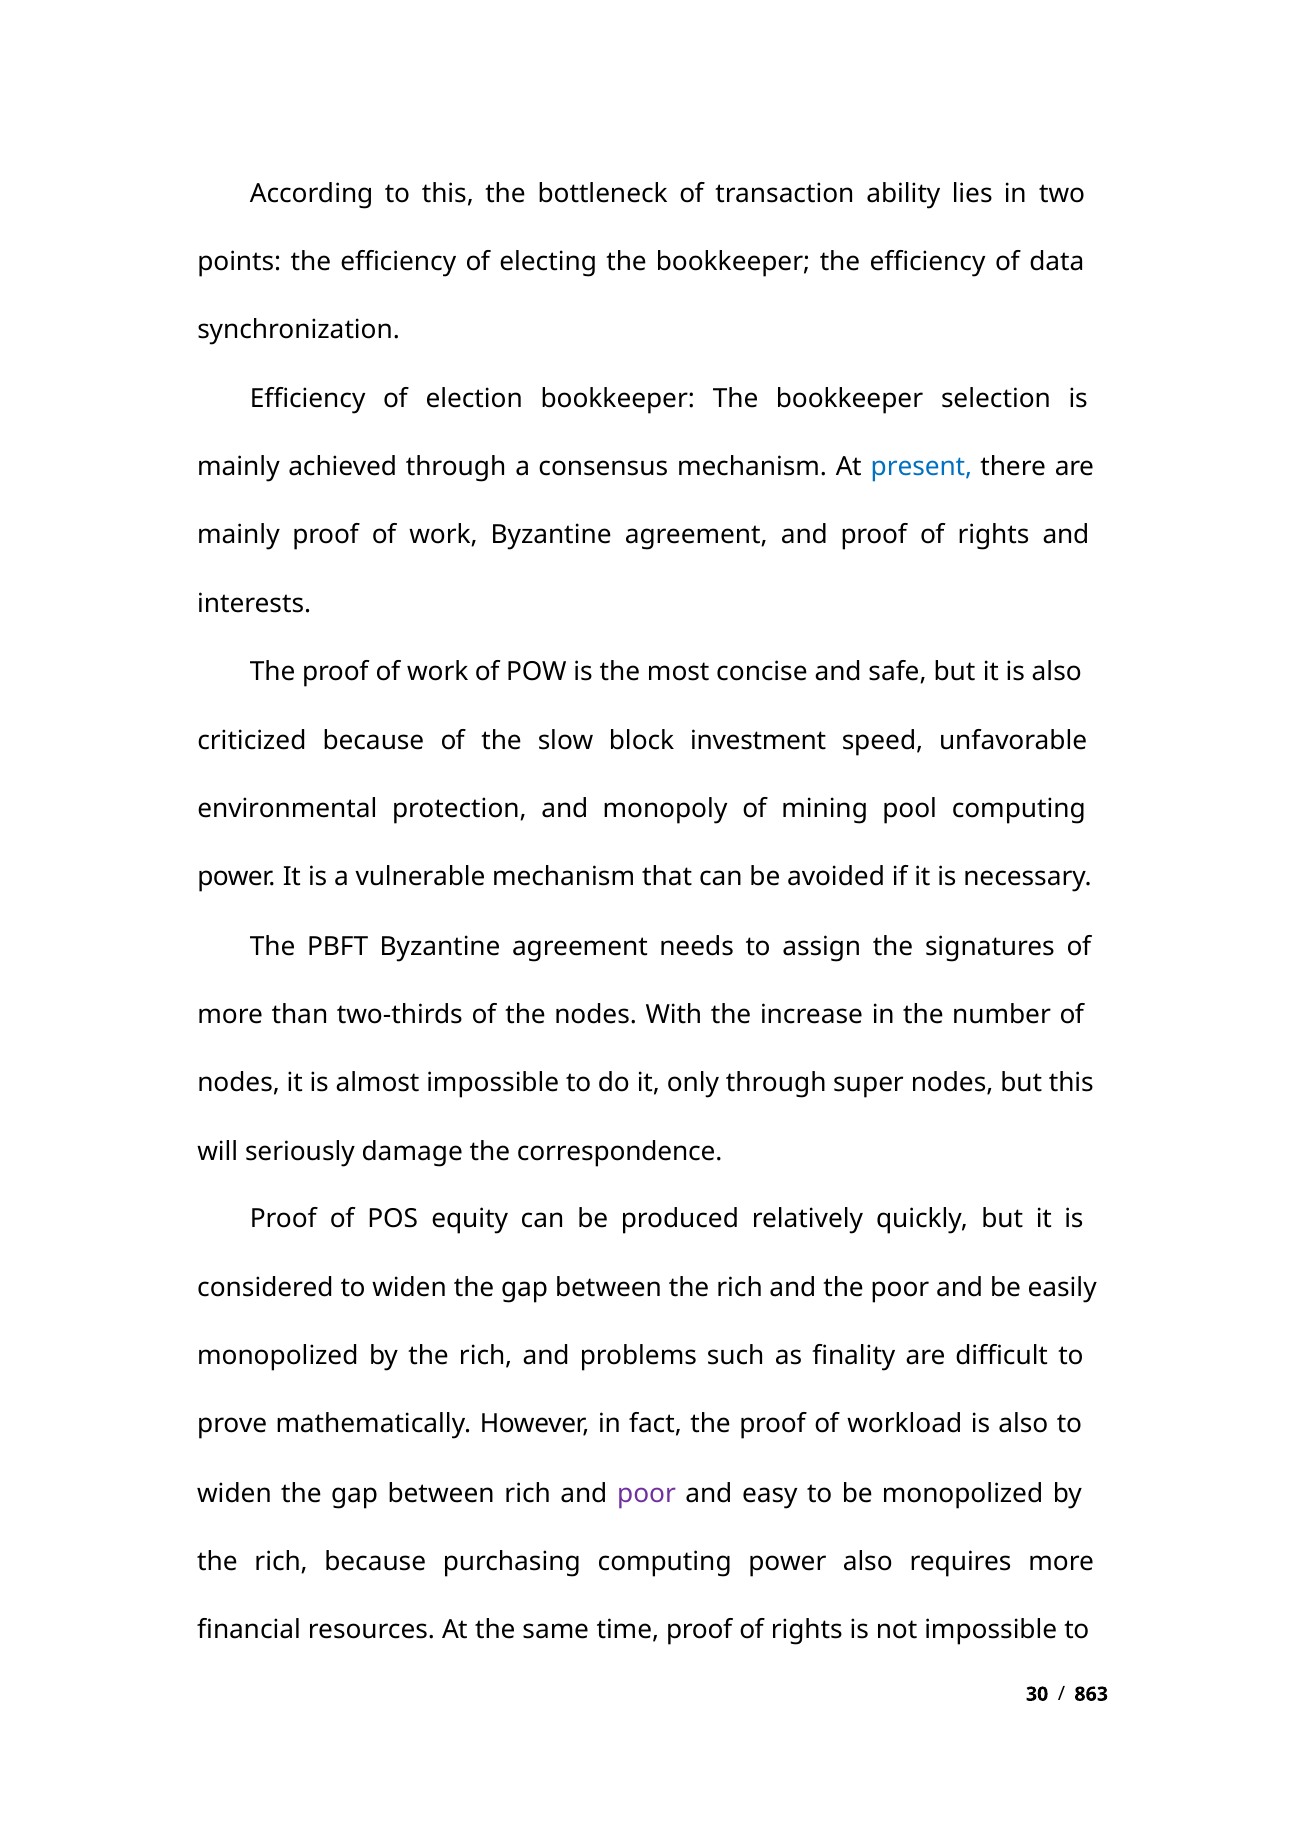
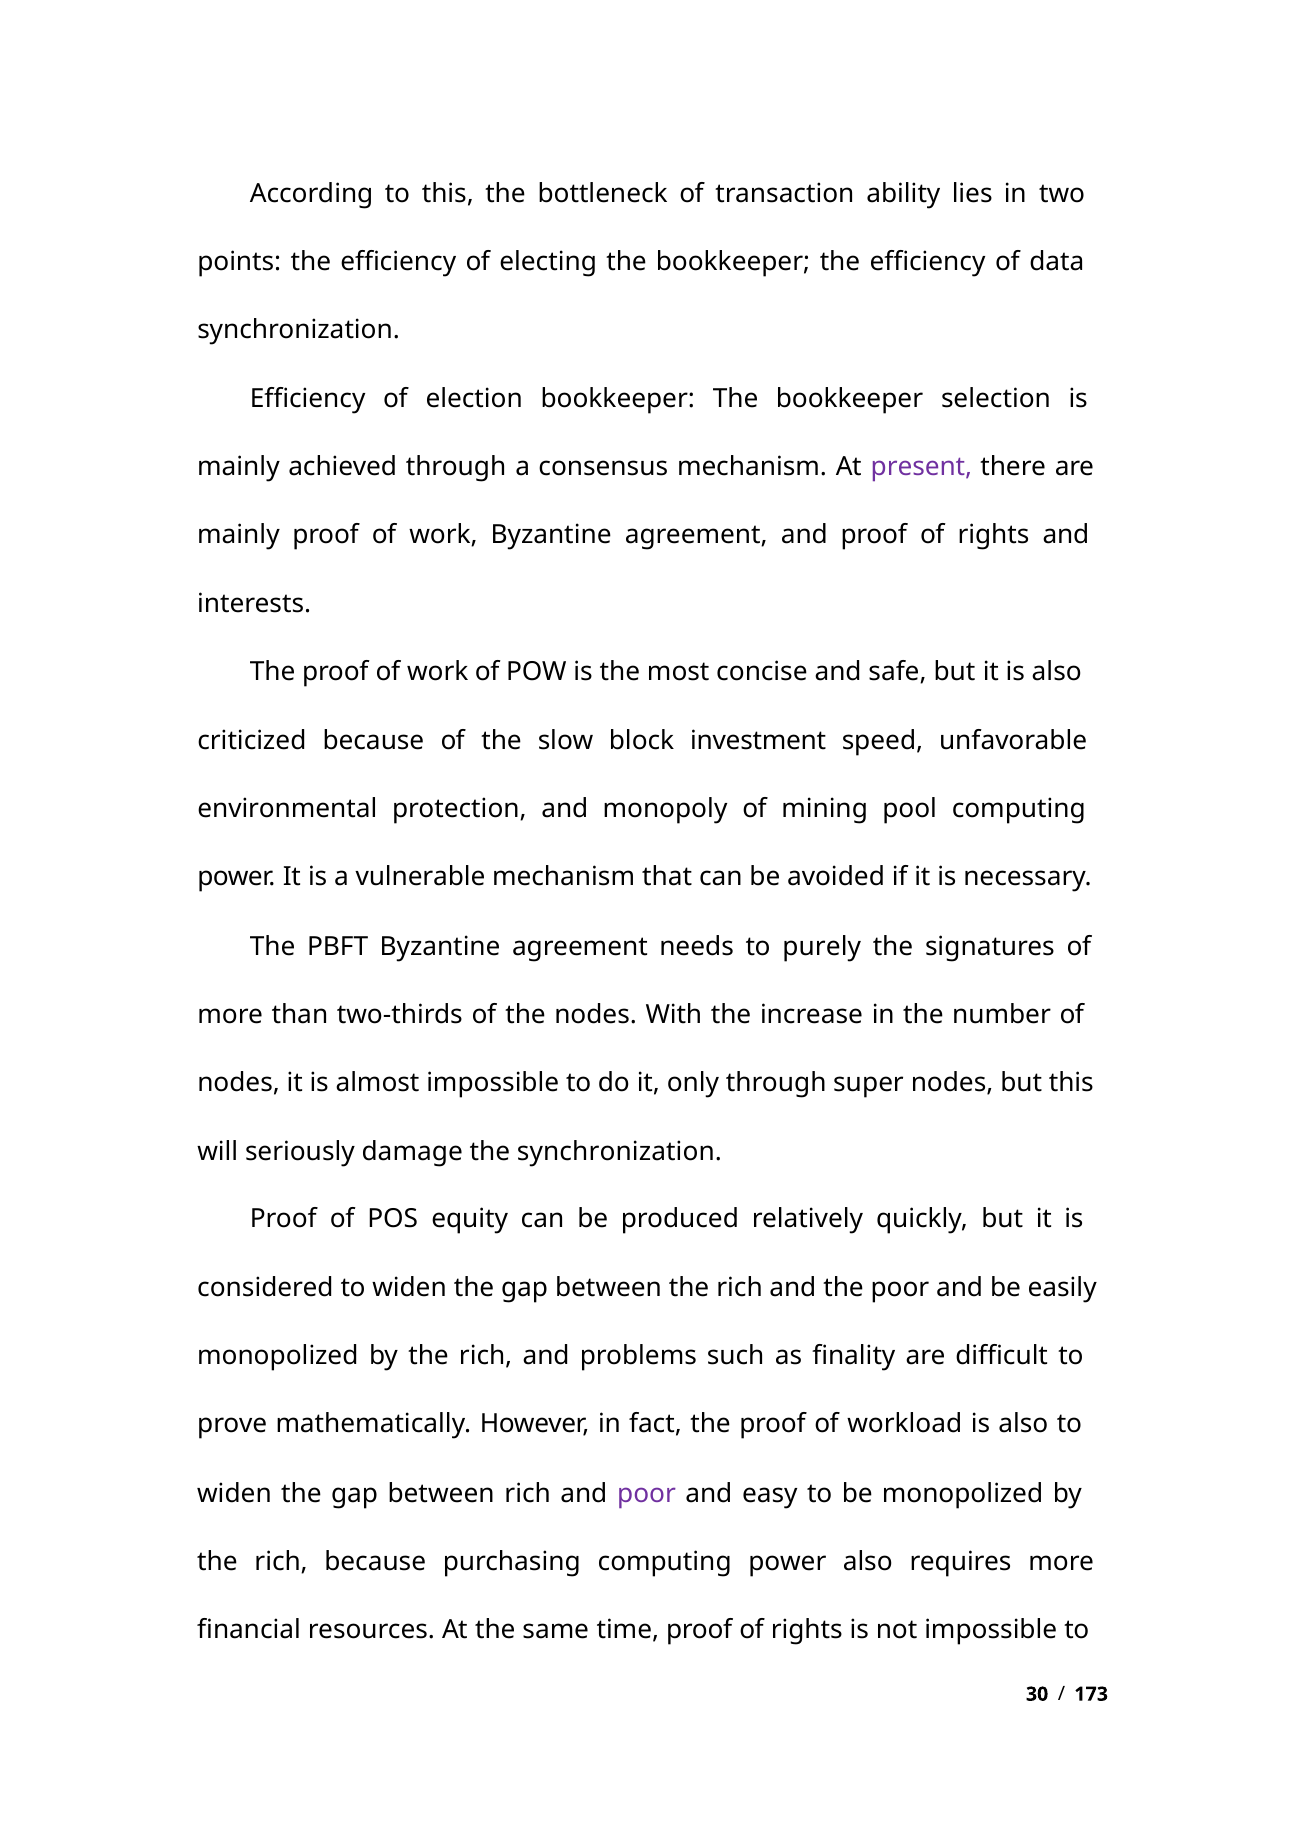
present colour: blue -> purple (921, 467)
assign: assign -> purely (822, 947)
the correspondence: correspondence -> synchronization (619, 1152)
863: 863 -> 173 (1091, 1694)
